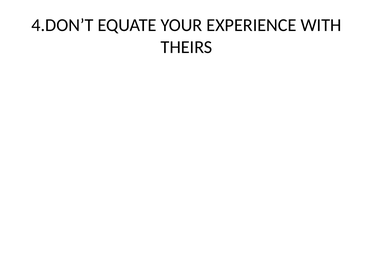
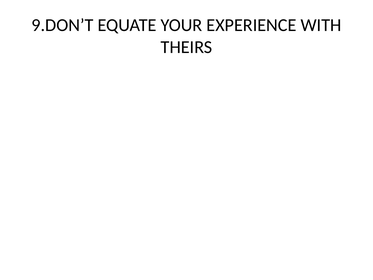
4.DON’T: 4.DON’T -> 9.DON’T (62, 25)
